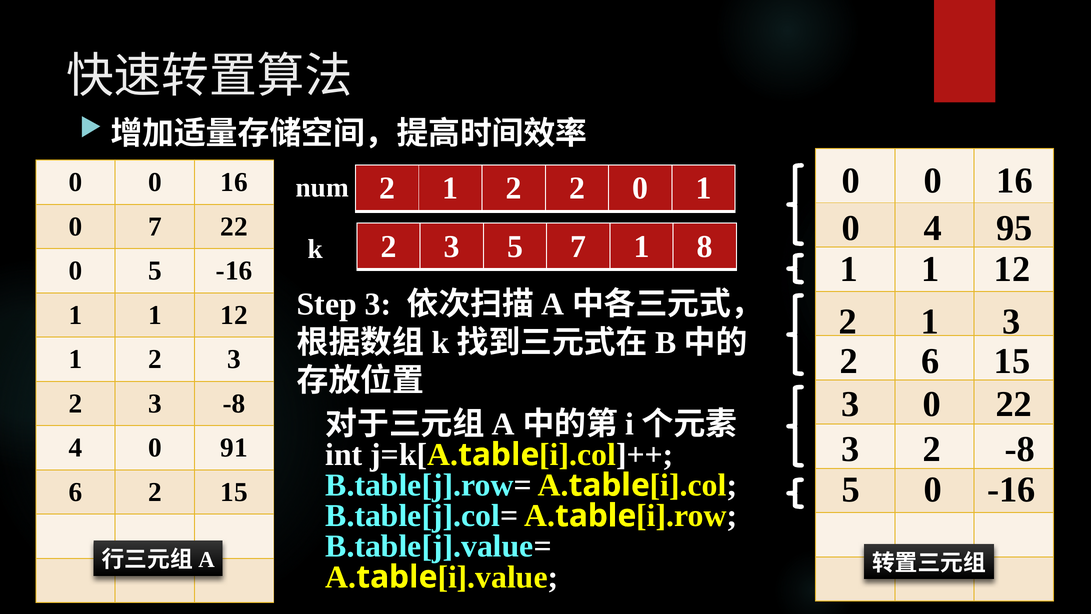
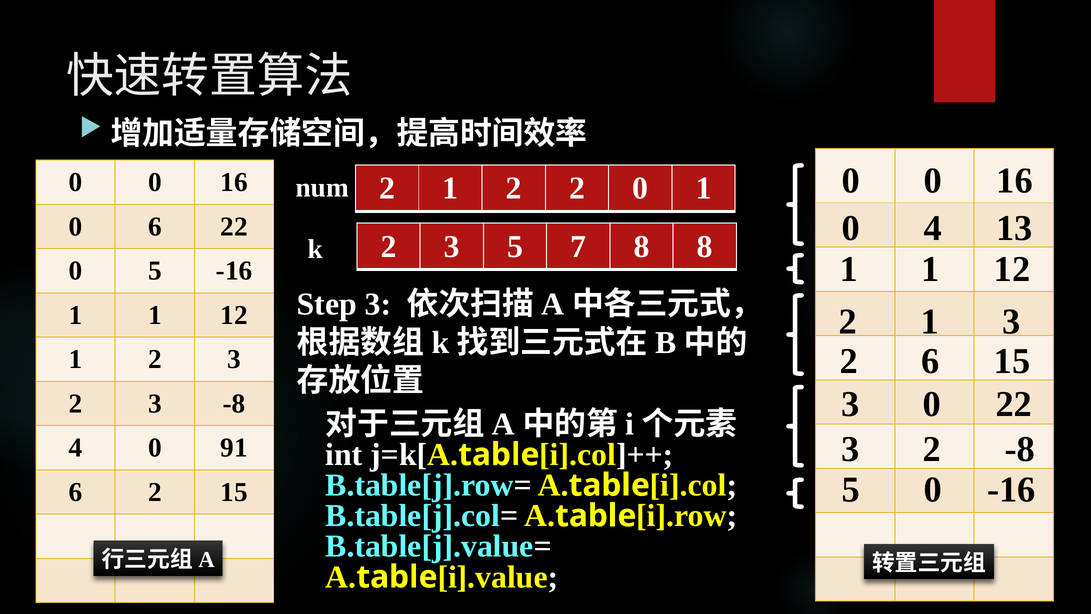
95: 95 -> 13 (1014, 228)
0 7: 7 -> 6 (155, 227)
7 1: 1 -> 8 (642, 247)
